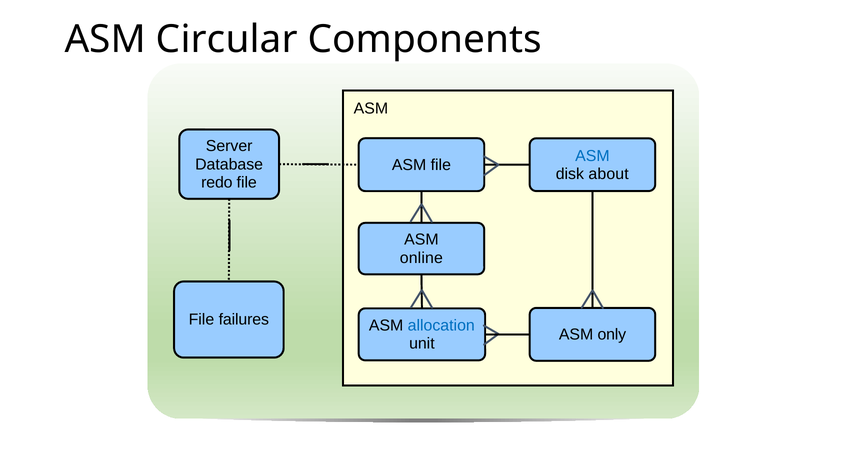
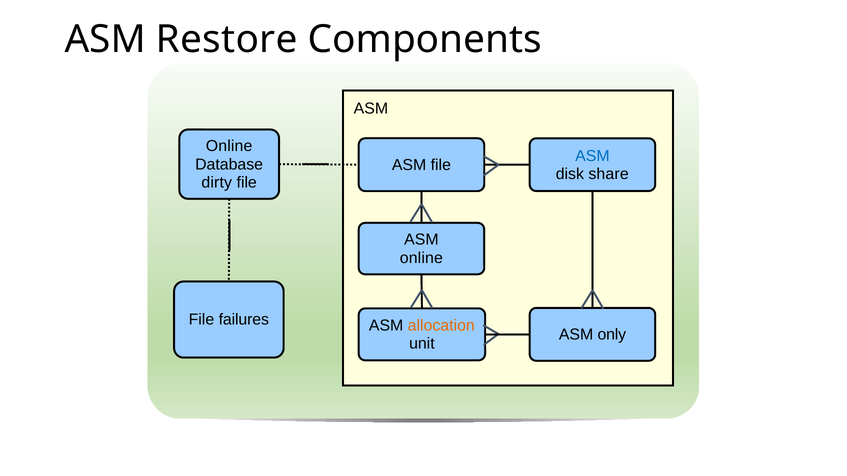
Circular: Circular -> Restore (227, 39)
Server: Server -> Online (229, 146)
about: about -> share (609, 174)
redo: redo -> dirty (217, 183)
allocation colour: blue -> orange (441, 326)
